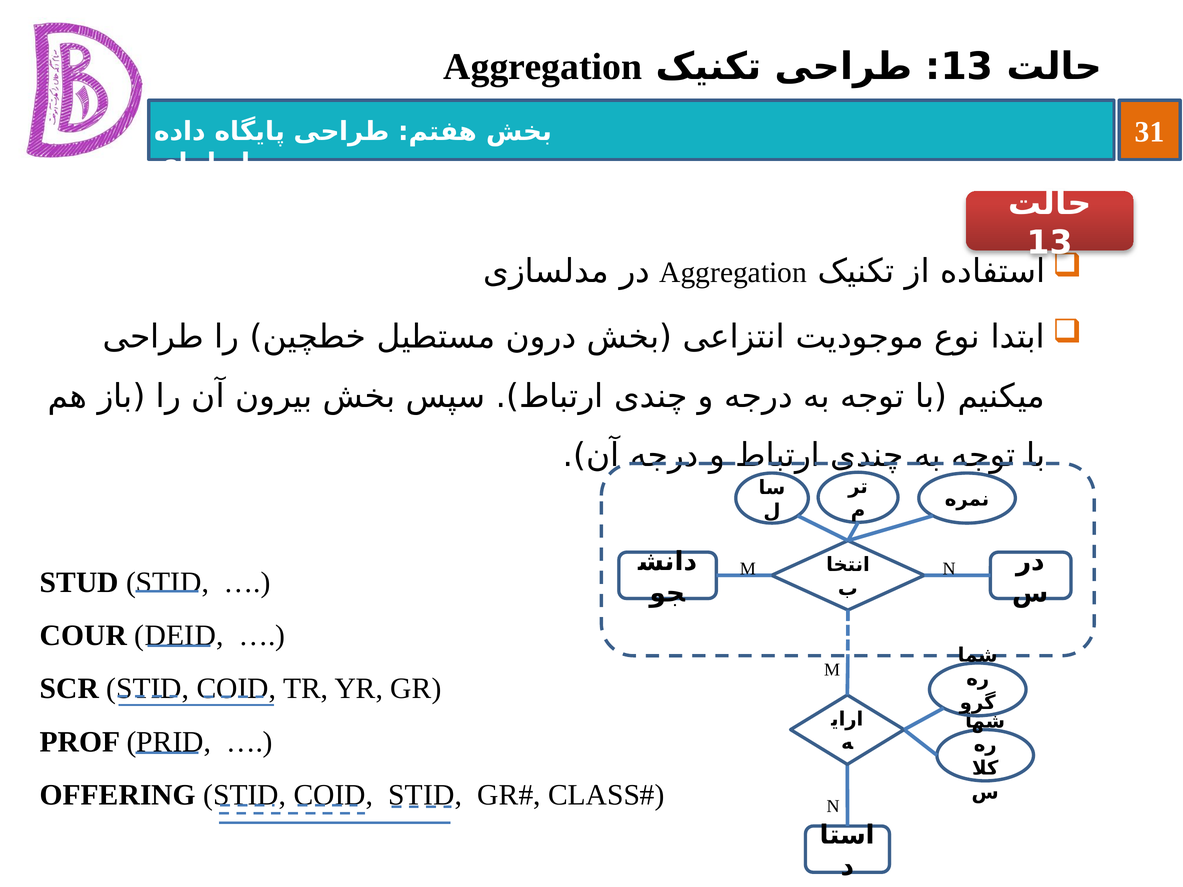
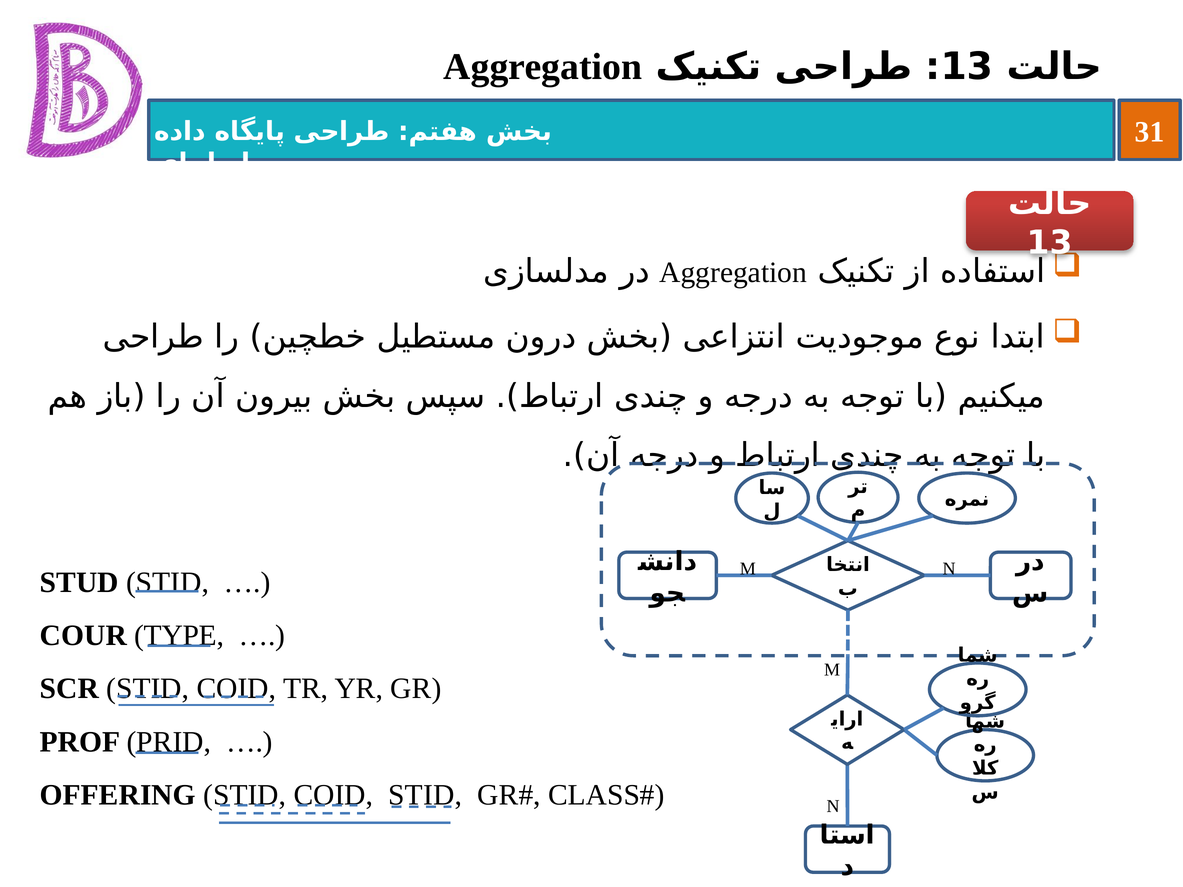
DEID: DEID -> TYPE (179, 636)
